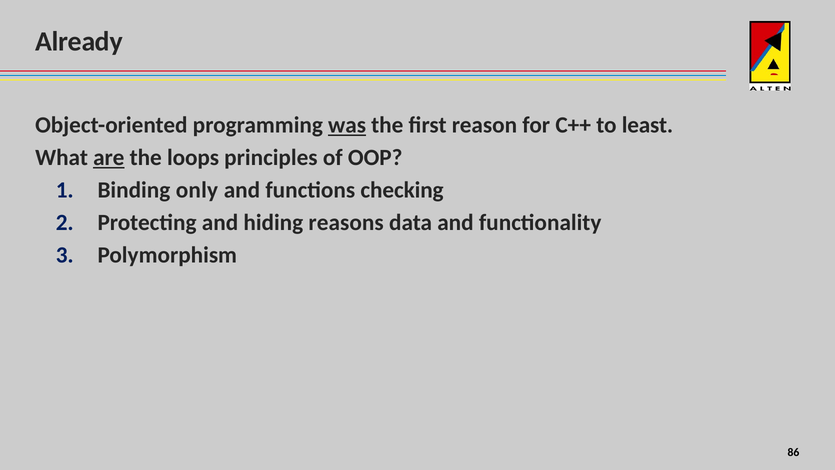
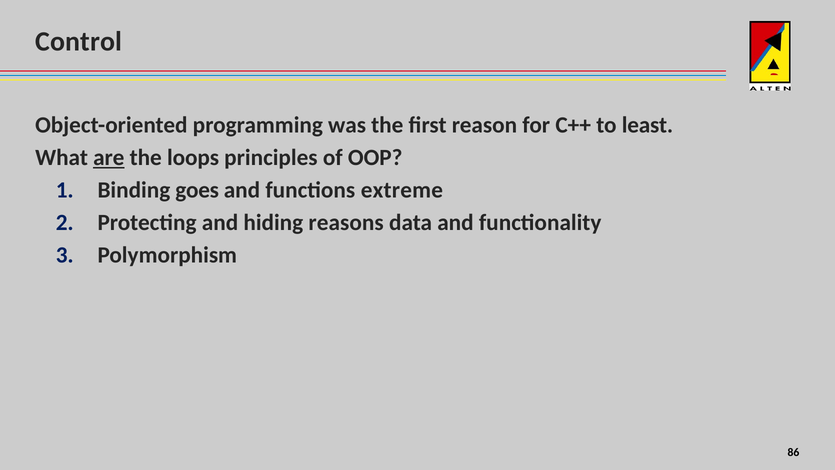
Already: Already -> Control (79, 42)
was underline: present -> none (347, 125)
only: only -> goes (197, 190)
checking: checking -> extreme (402, 190)
